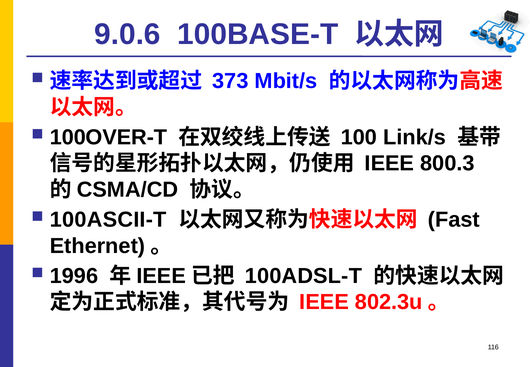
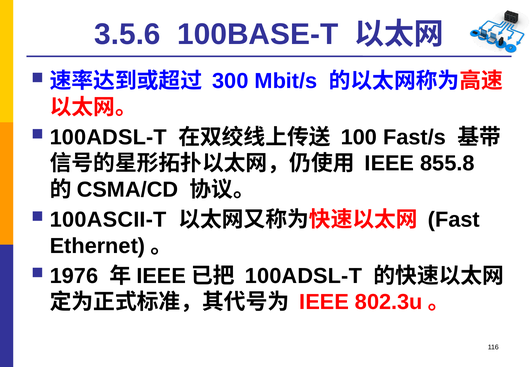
9.0.6: 9.0.6 -> 3.5.6 (127, 34)
373: 373 -> 300 (230, 81)
100OVER-T: 100OVER-T -> 100ADSL-T (108, 137)
Link/s: Link/s -> Fast/s (415, 137)
800.3: 800.3 -> 855.8 (447, 163)
1996: 1996 -> 1976 (74, 276)
